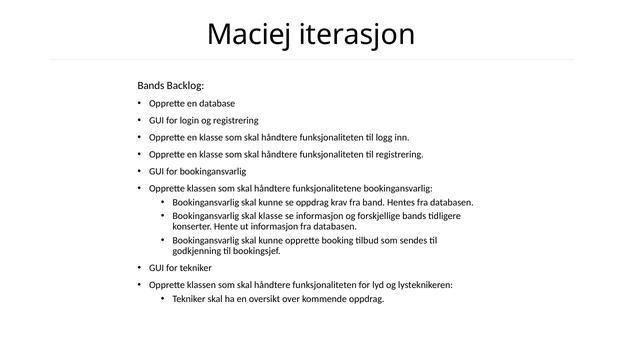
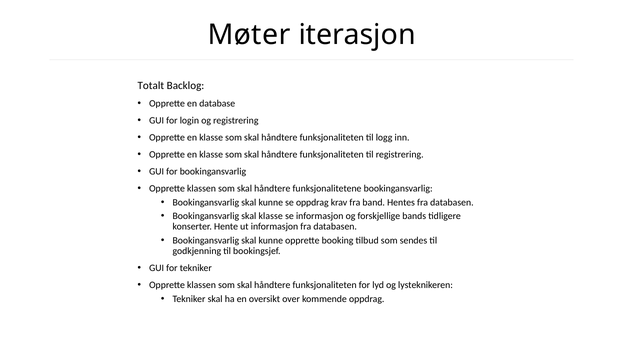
Maciej: Maciej -> Møter (249, 35)
Bands: Bands -> Totalt (151, 86)
